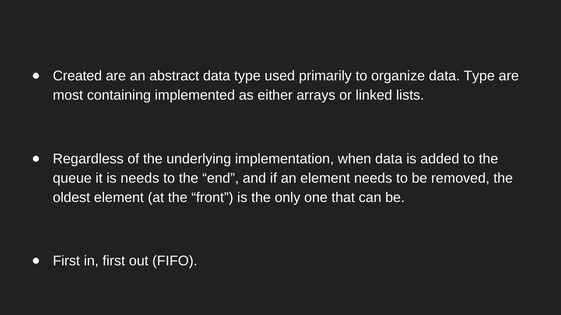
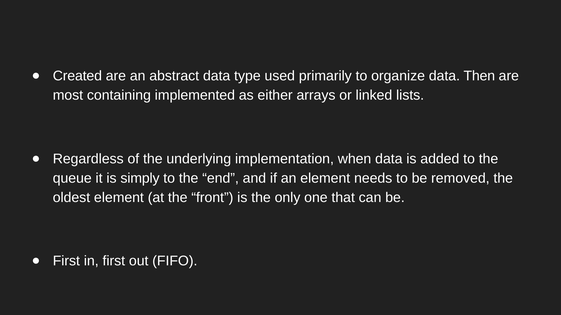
organize data Type: Type -> Then (479, 76)
is needs: needs -> simply (140, 178)
